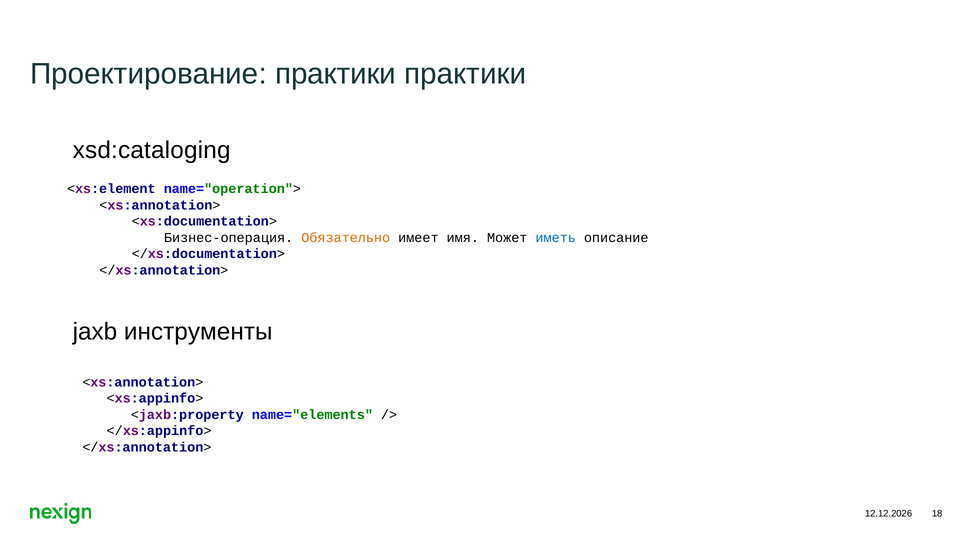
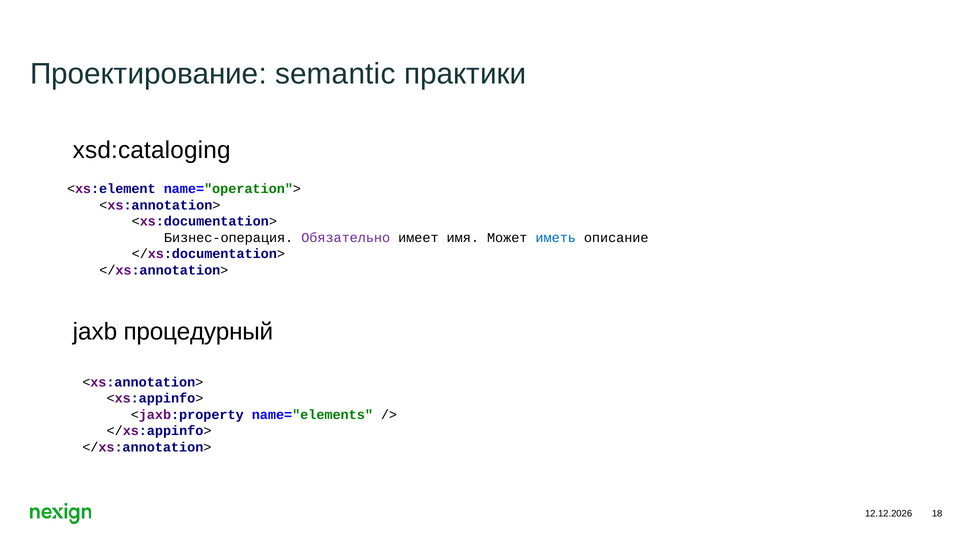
Проектирование практики: практики -> semantic (335, 74)
Обязательно colour: orange -> purple (346, 238)
инструменты: инструменты -> процедурный (198, 332)
